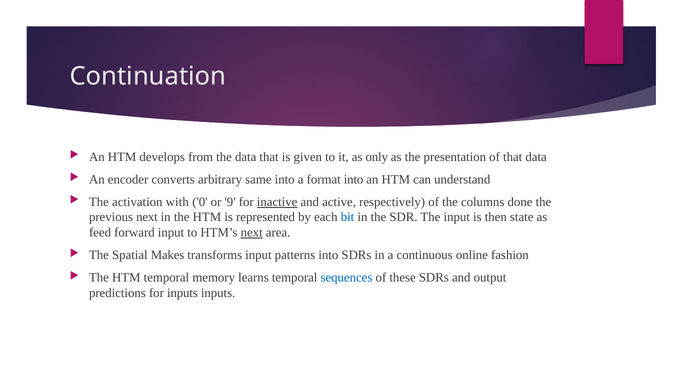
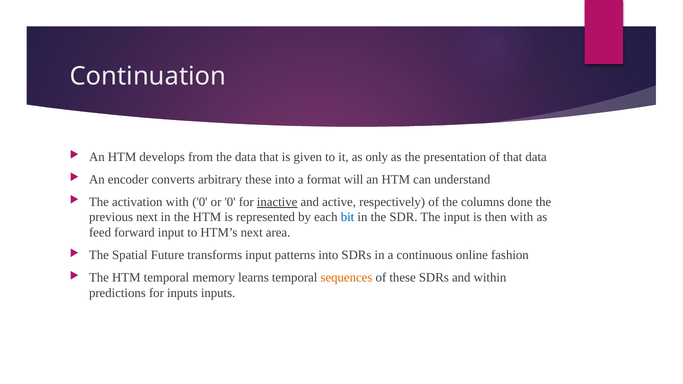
arbitrary same: same -> these (258, 179)
format into: into -> will (354, 179)
or 9: 9 -> 0 (230, 202)
then state: state -> with (522, 217)
next underline: present -> none (252, 233)
Makes: Makes -> Future (167, 255)
sequences colour: blue -> orange (346, 278)
output: output -> within (490, 278)
